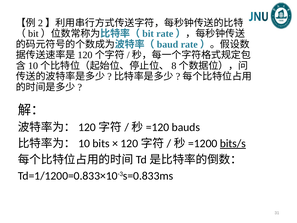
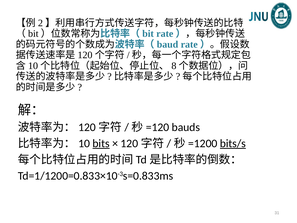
bits underline: none -> present (101, 143)
